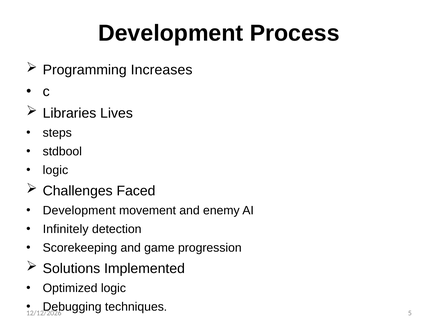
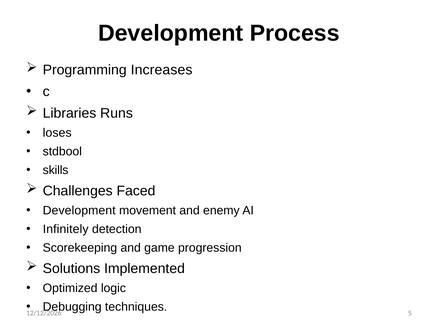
Lives: Lives -> Runs (117, 113)
steps: steps -> loses (57, 133)
logic: logic -> skills (56, 170)
